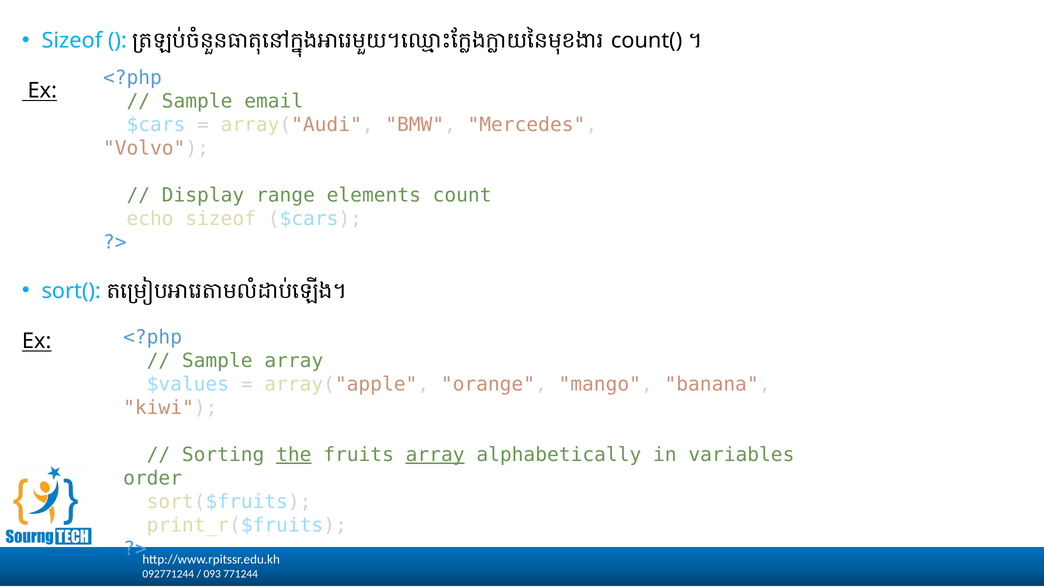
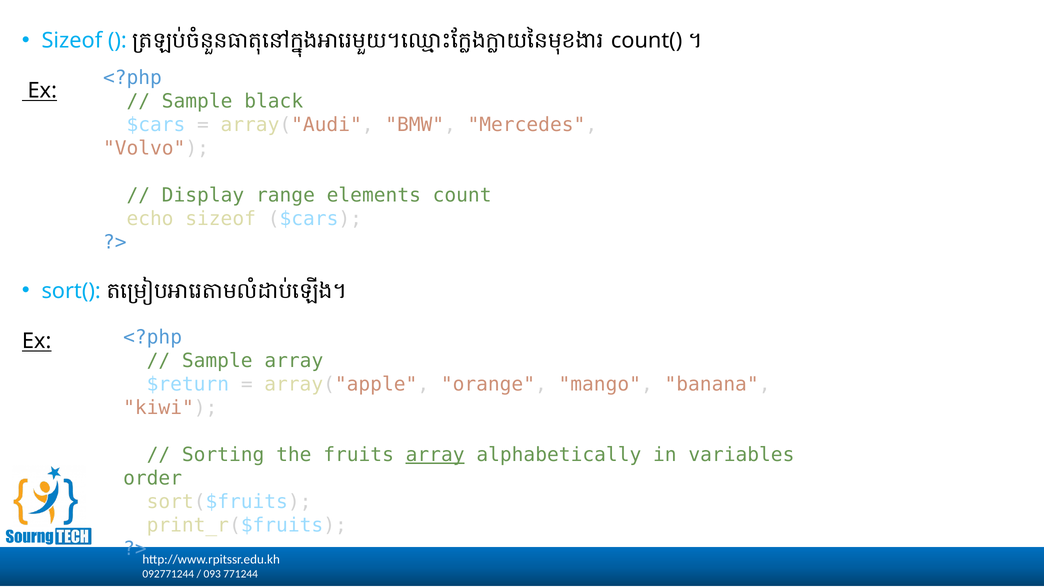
email: email -> black (274, 102)
$values: $values -> $return (188, 385)
the underline: present -> none (294, 455)
